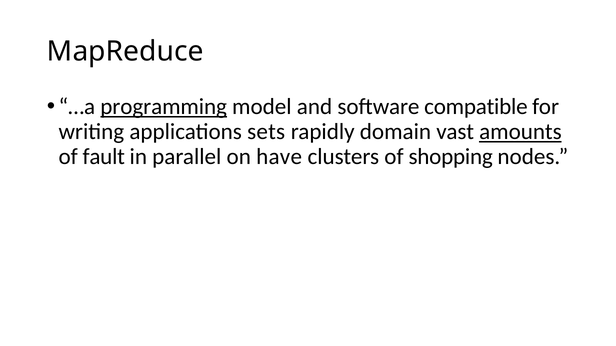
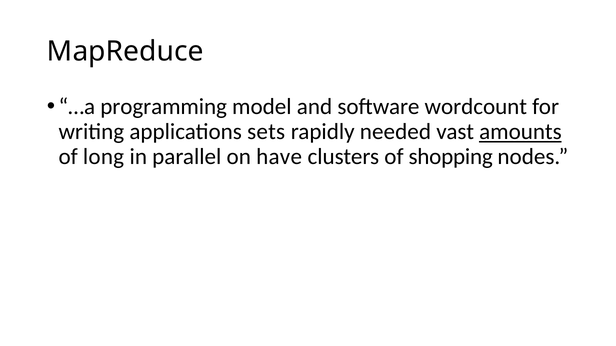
programming underline: present -> none (164, 107)
compatible: compatible -> wordcount (476, 107)
domain: domain -> needed (395, 132)
fault: fault -> long (104, 157)
